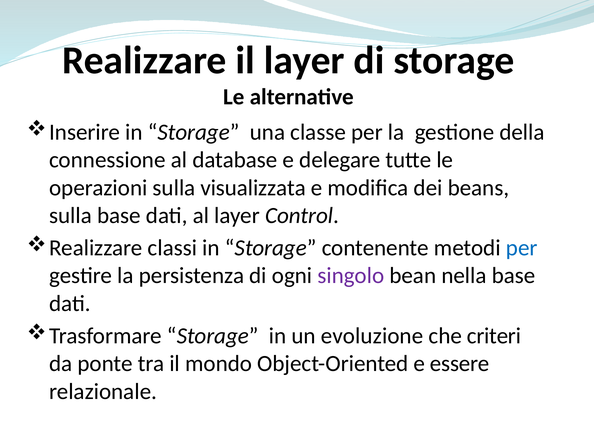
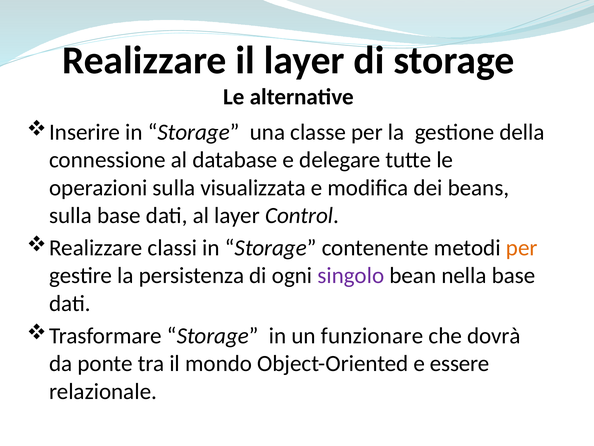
per colour: blue -> orange (522, 248)
evoluzione: evoluzione -> funzionare (372, 335)
criteri: criteri -> dovrà (494, 335)
